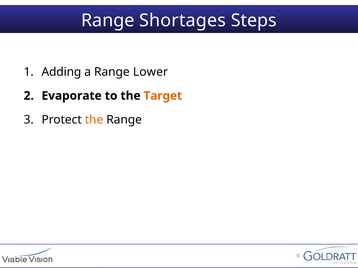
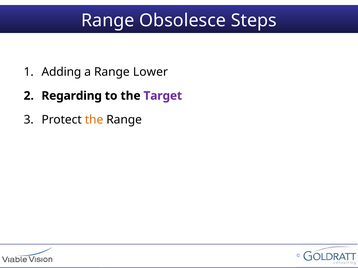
Shortages: Shortages -> Obsolesce (183, 21)
Evaporate: Evaporate -> Regarding (72, 96)
Target colour: orange -> purple (163, 96)
